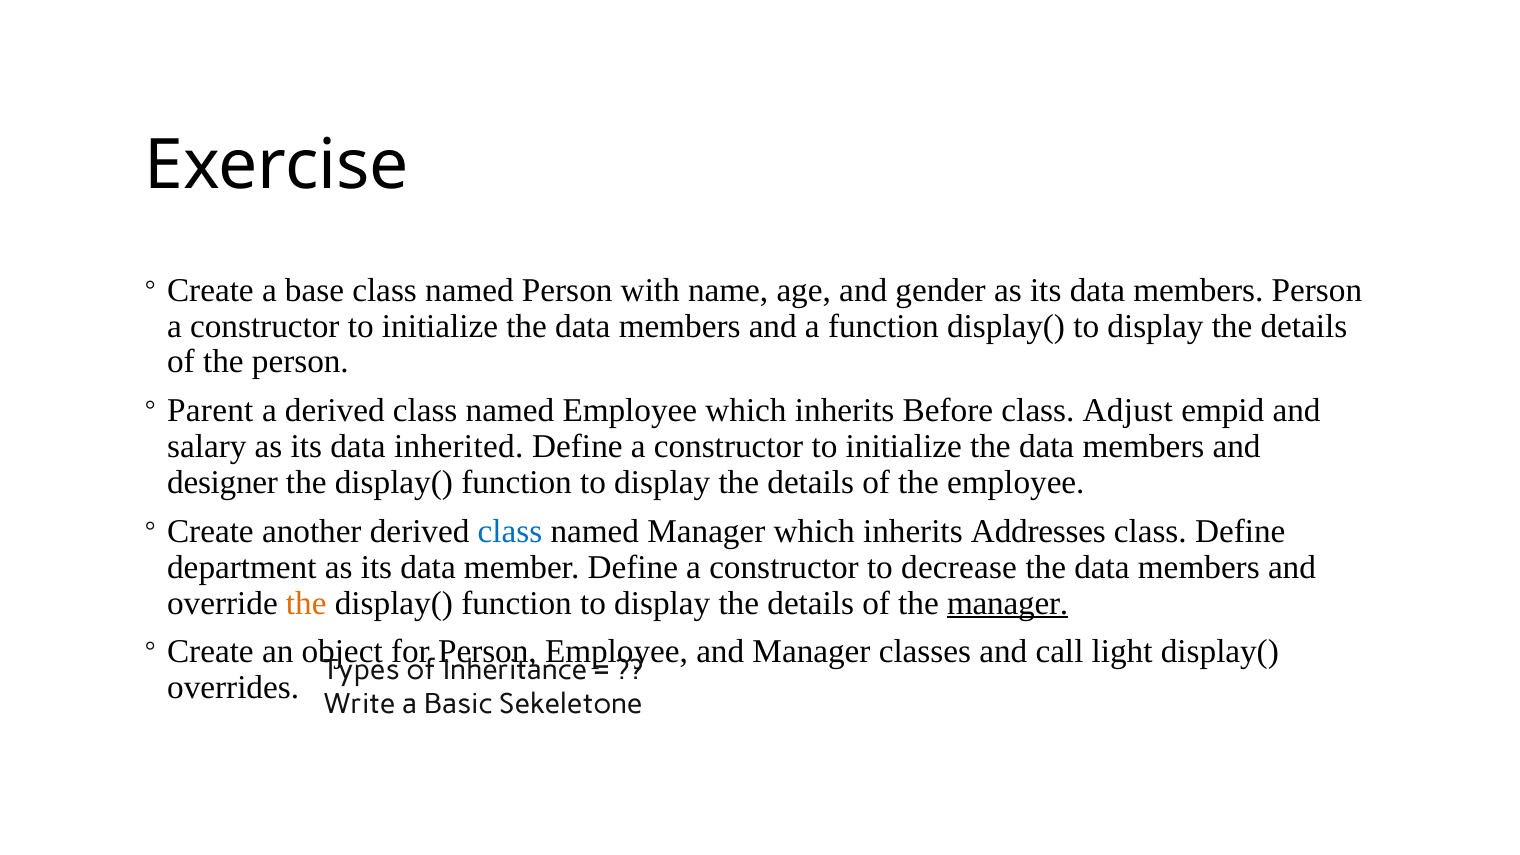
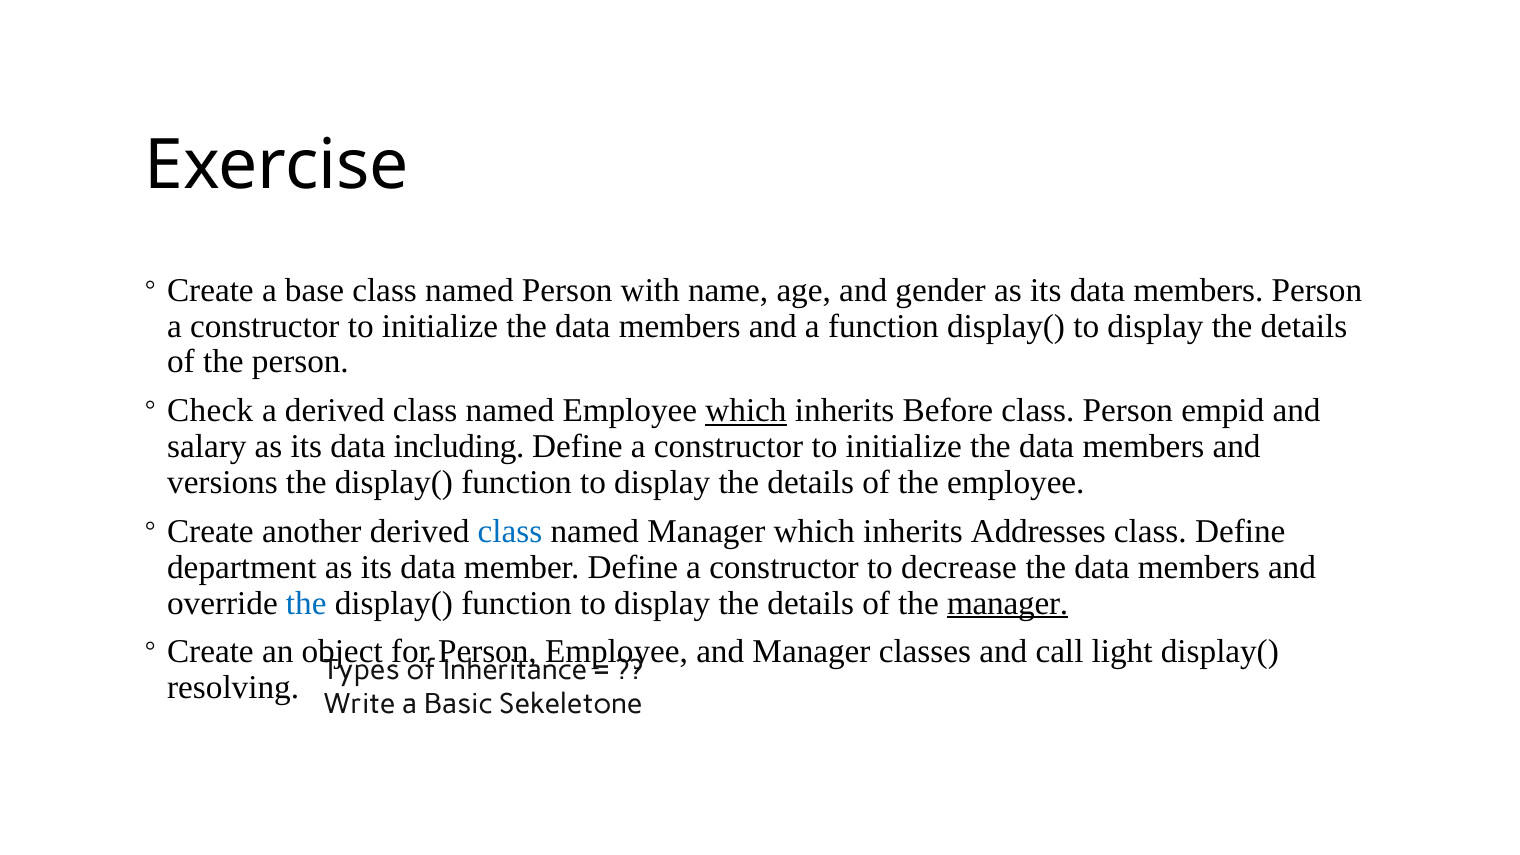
Parent: Parent -> Check (210, 411)
which underline: none -> present (746, 411)
class Adjust: Adjust -> Person (1128, 411)
inherited: inherited -> including (459, 447)
designer: designer -> versions (222, 483)
the colour: orange -> blue (306, 603)
overrides: overrides -> resolving (233, 688)
